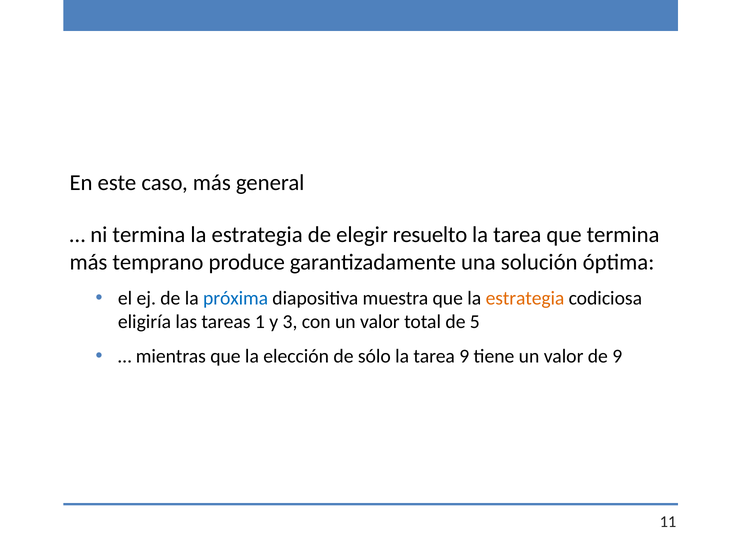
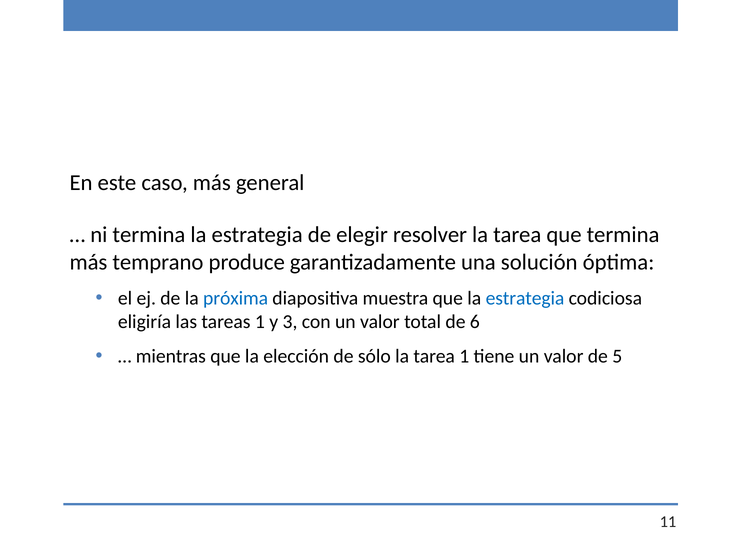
resuelto: resuelto -> resolver (430, 235)
estrategia colour: orange -> blue (525, 298)
5: 5 -> 6 (475, 322)
tarea 9: 9 -> 1 (464, 356)
de 9: 9 -> 5 (617, 356)
